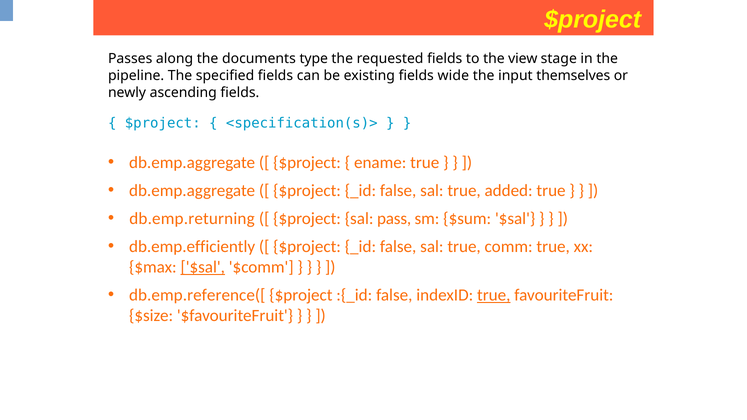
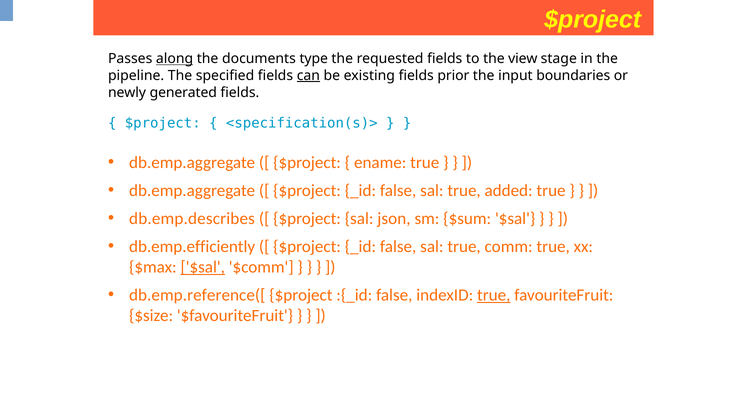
along underline: none -> present (175, 59)
can underline: none -> present (308, 76)
wide: wide -> prior (453, 76)
themselves: themselves -> boundaries (573, 76)
ascending: ascending -> generated (183, 92)
db.emp.returning: db.emp.returning -> db.emp.describes (192, 219)
pass: pass -> json (394, 219)
